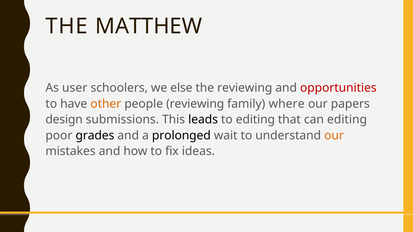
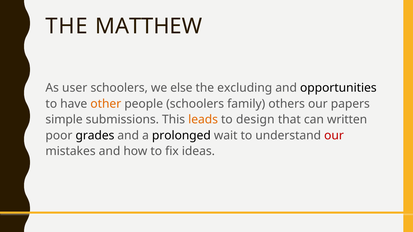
the reviewing: reviewing -> excluding (245, 88)
opportunities colour: red -> black (338, 88)
people reviewing: reviewing -> schoolers (195, 104)
where: where -> others (287, 104)
design: design -> simple (64, 120)
leads colour: black -> orange (203, 120)
to editing: editing -> design (255, 120)
can editing: editing -> written (347, 120)
our colour: orange -> red (334, 136)
